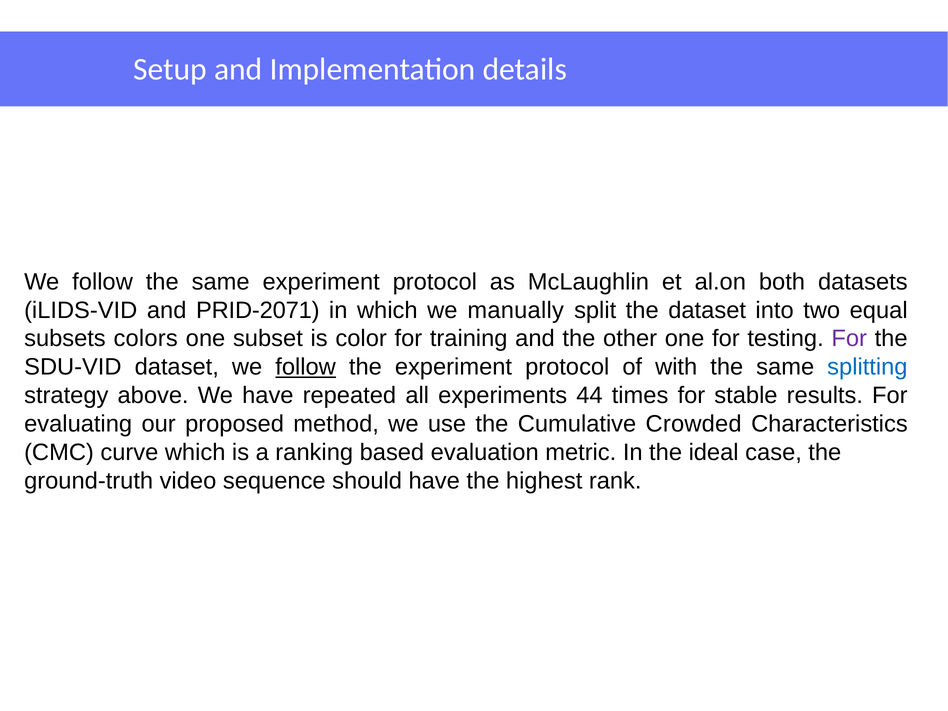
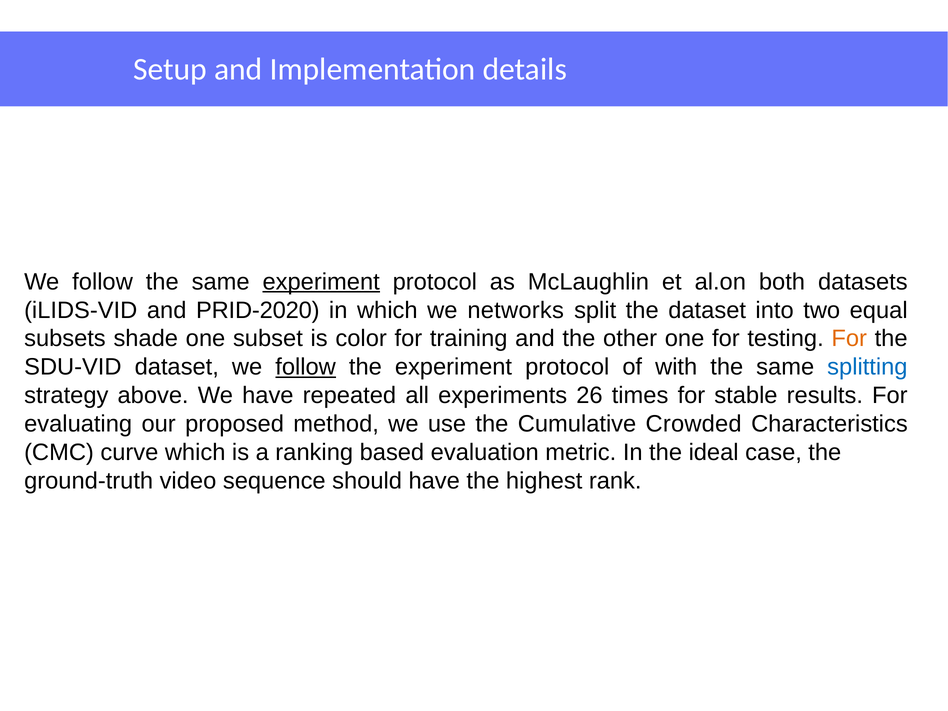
experiment underline: none -> present (321, 282)
PRID-2071: PRID-2071 -> PRID-2020 (258, 310)
manually: manually -> networks (516, 310)
colors: colors -> shade (146, 339)
For colour: purple -> orange (849, 339)
44: 44 -> 26 (590, 396)
